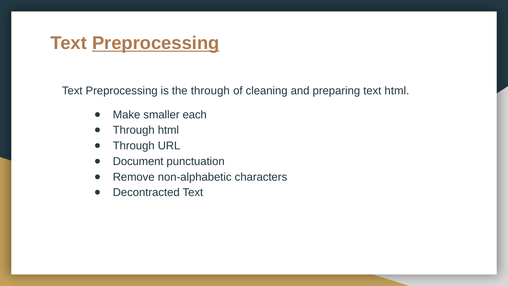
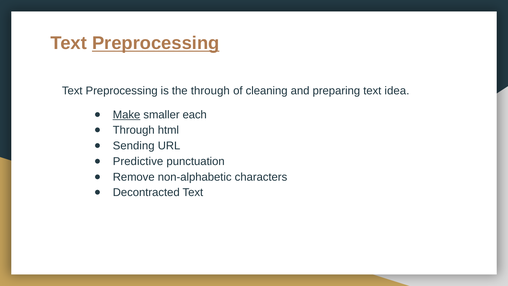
text html: html -> idea (397, 91)
Make underline: none -> present (127, 115)
Through: Through -> Sending (134, 146)
Document: Document -> Predictive (138, 161)
